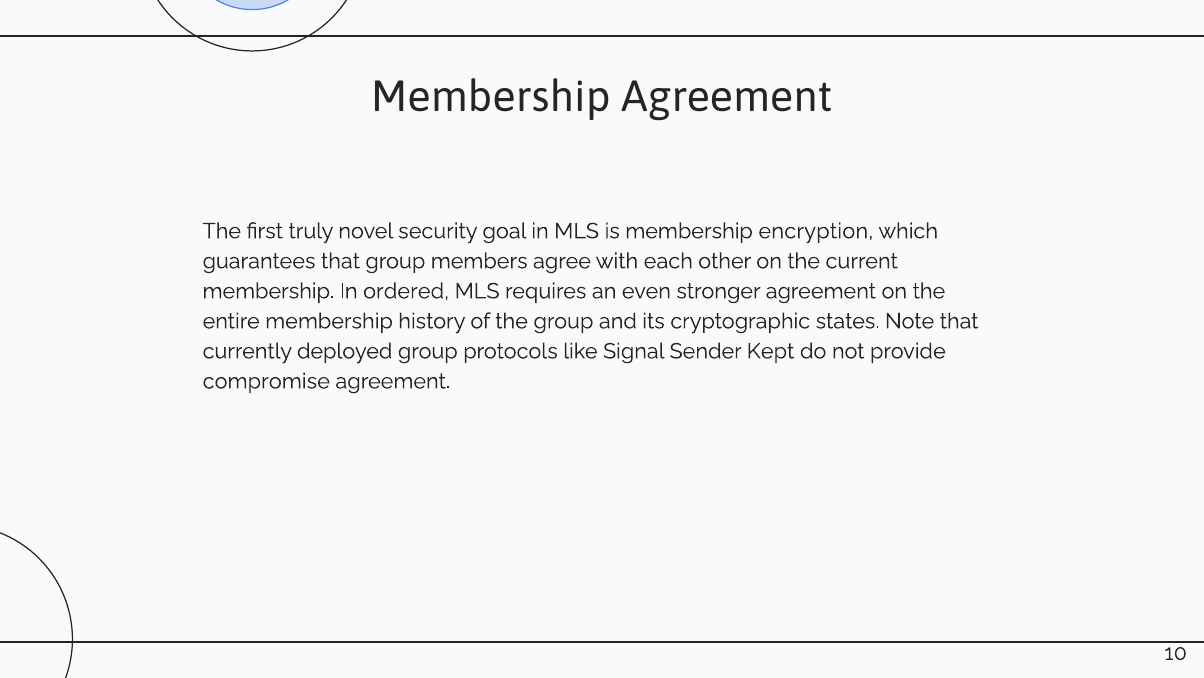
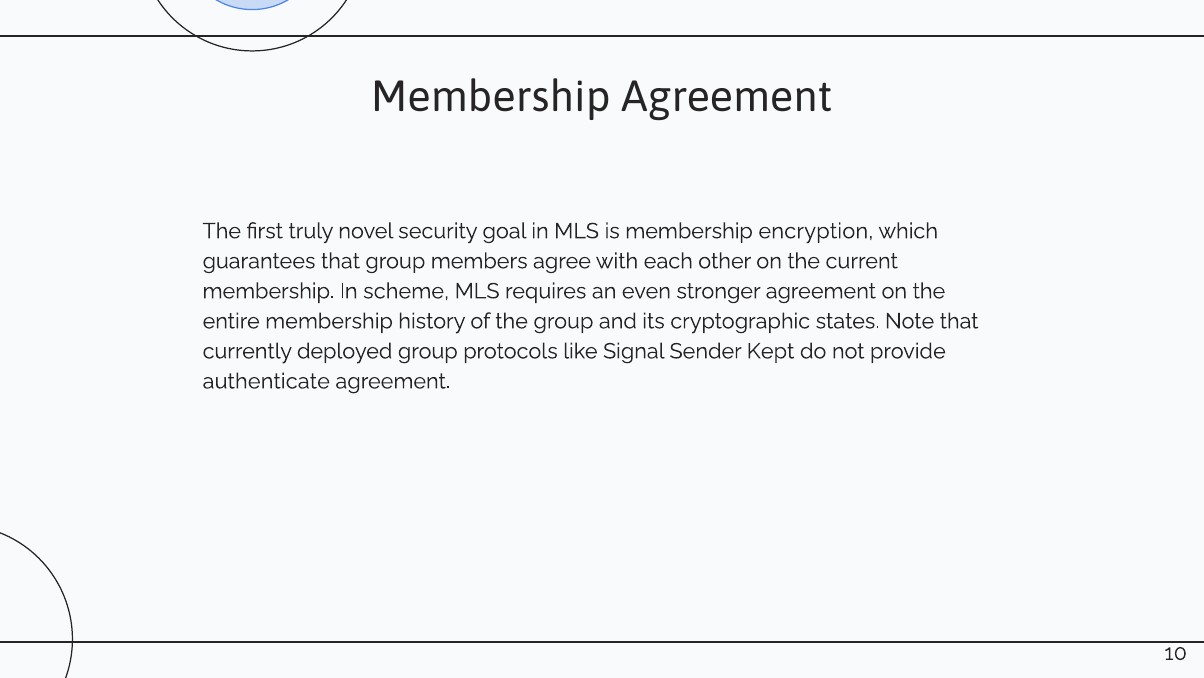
ordered: ordered -> scheme (406, 291)
compromise: compromise -> authenticate (266, 381)
